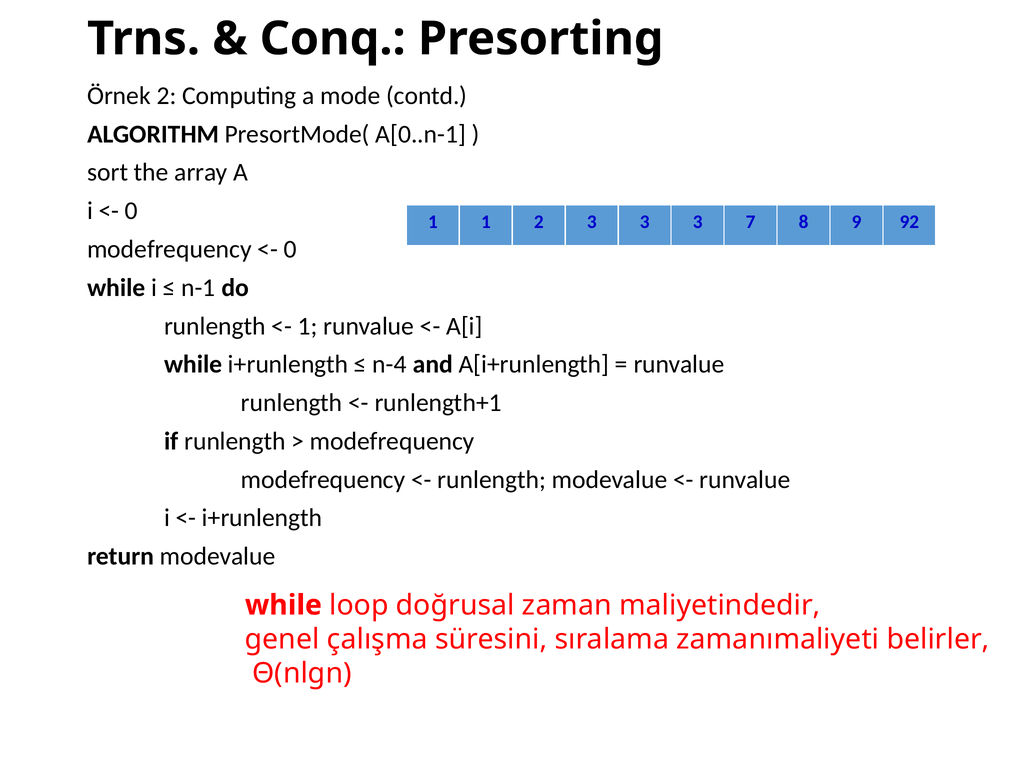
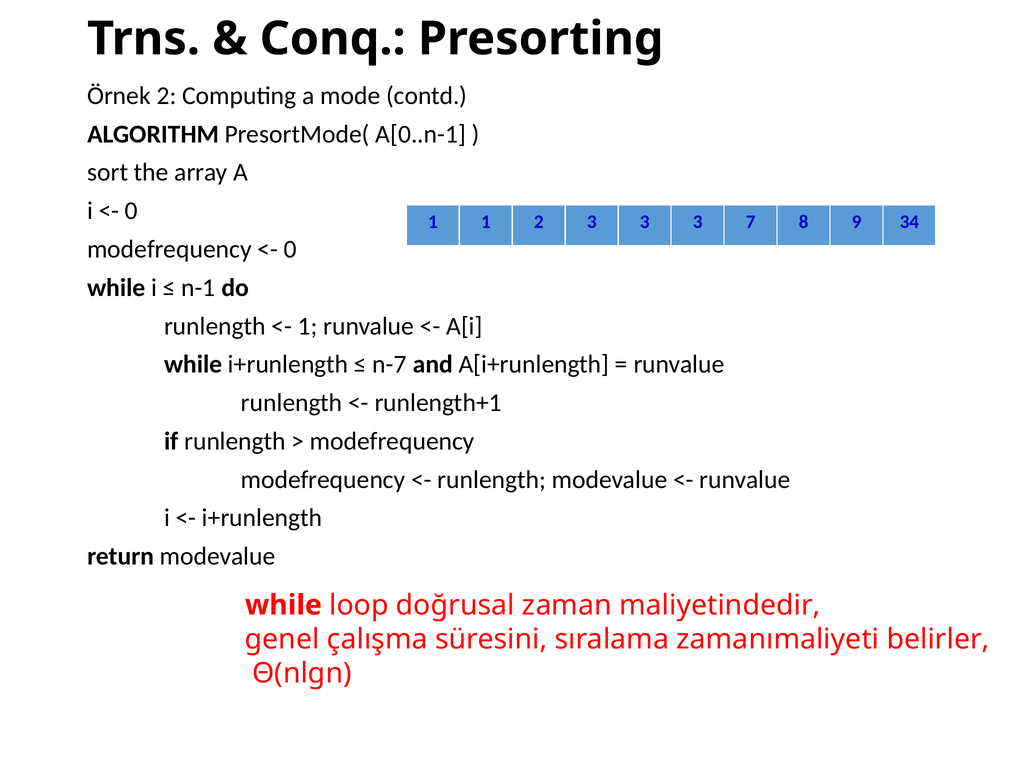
92: 92 -> 34 (909, 222)
n-4: n-4 -> n-7 (390, 364)
